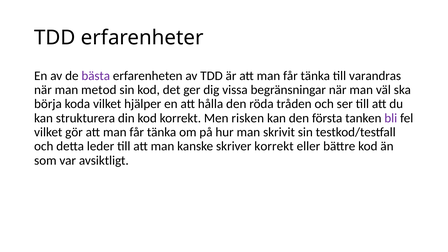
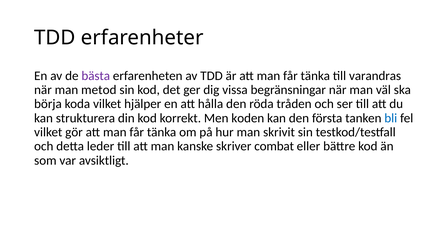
risken: risken -> koden (248, 118)
bli colour: purple -> blue (391, 118)
skriver korrekt: korrekt -> combat (274, 146)
